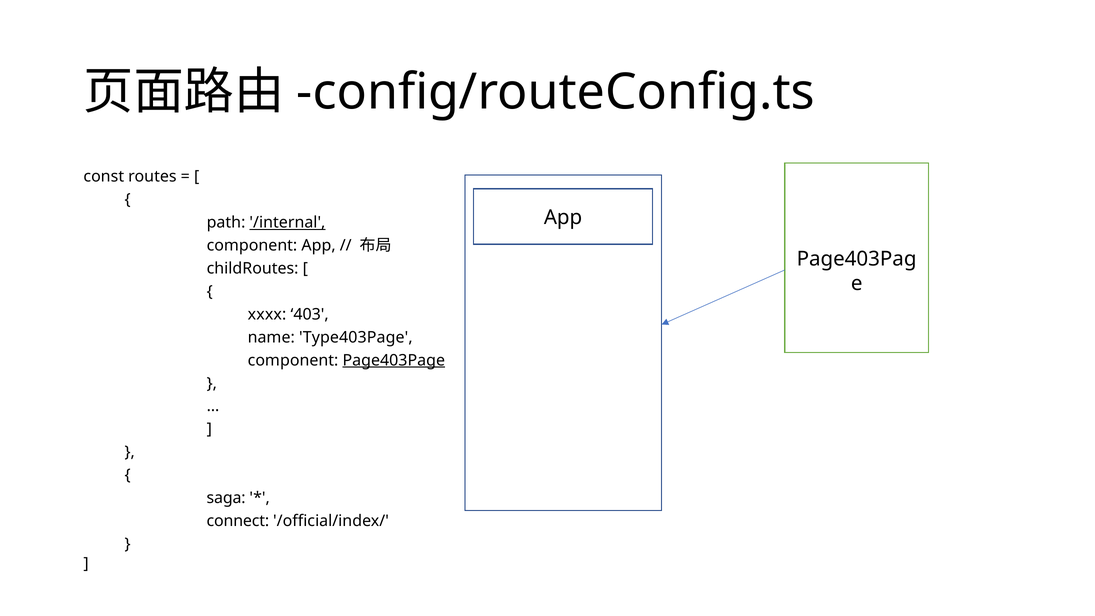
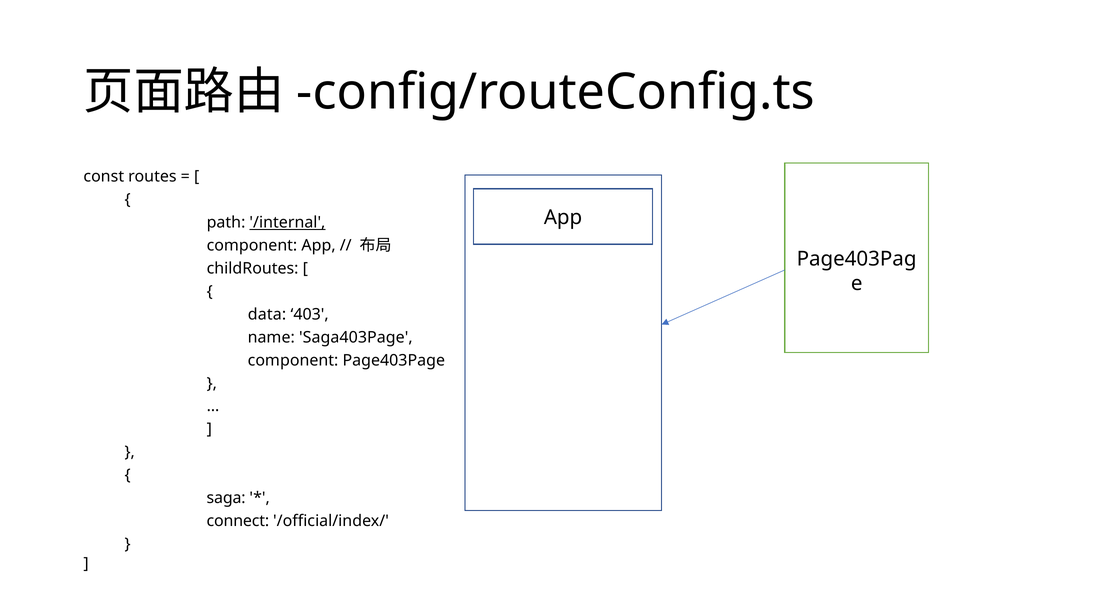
xxxx: xxxx -> data (267, 314)
Type403Page: Type403Page -> Saga403Page (356, 337)
Page403Page underline: present -> none (394, 360)
